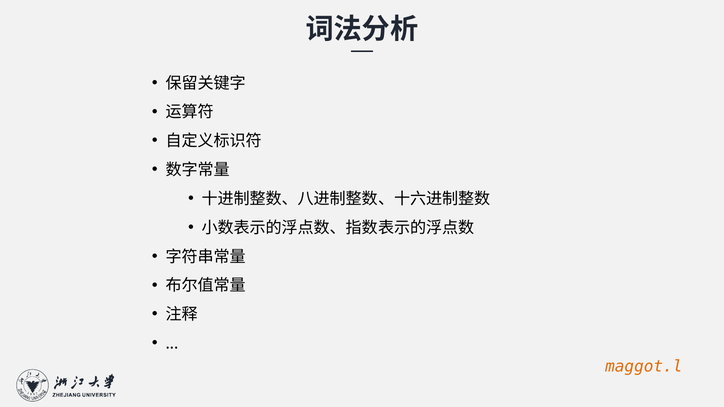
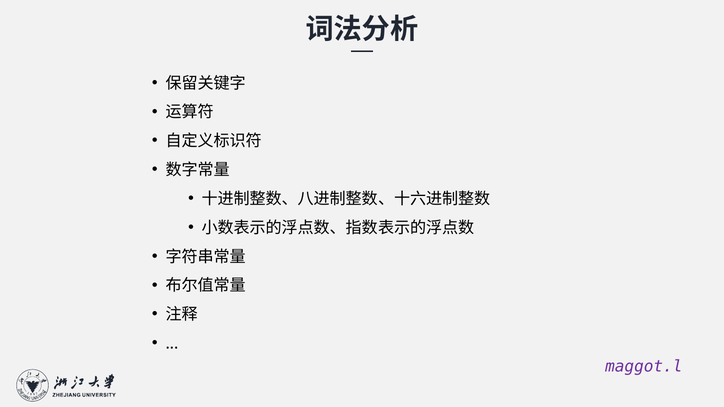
maggot.l colour: orange -> purple (644, 367)
